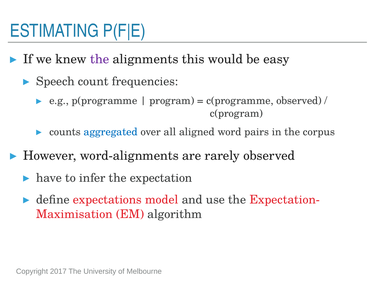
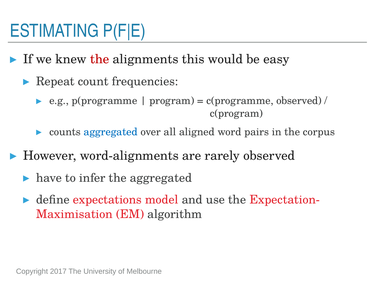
the colour: purple -> red (100, 59)
Speech: Speech -> Repeat (55, 82)
the expectation: expectation -> aggregated (161, 178)
